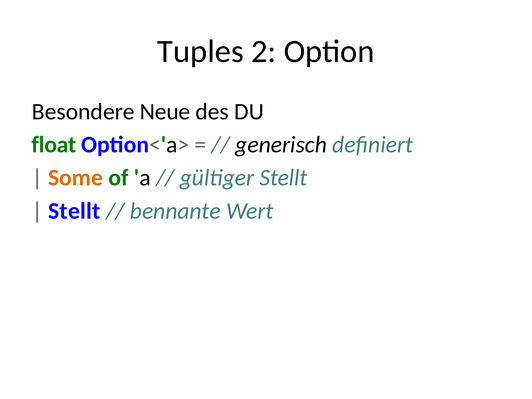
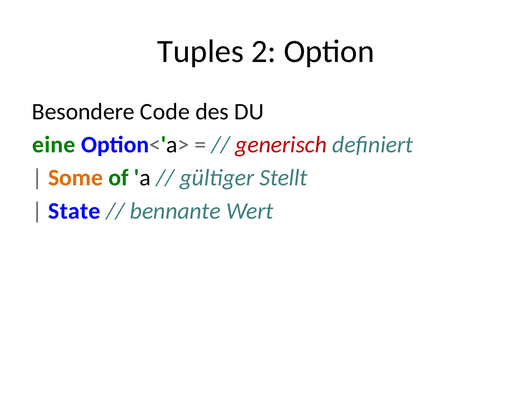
Neue: Neue -> Code (165, 112)
float: float -> eine (54, 145)
generisch colour: black -> red (281, 145)
Stellt: Stellt -> State (74, 211)
